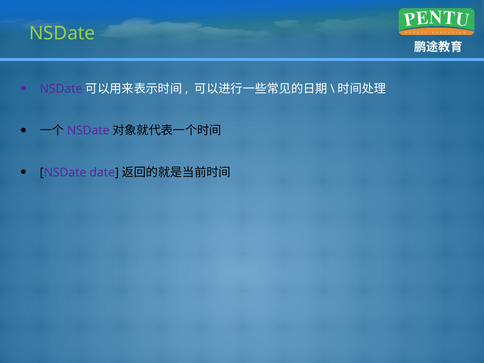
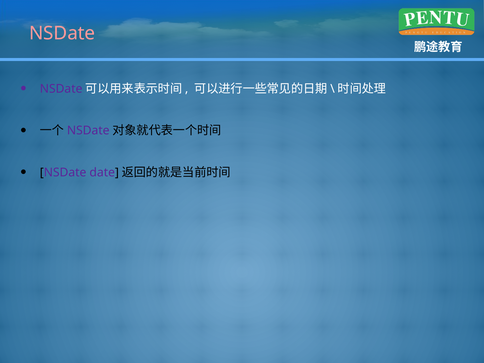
NSDate colour: light green -> pink (62, 33)
